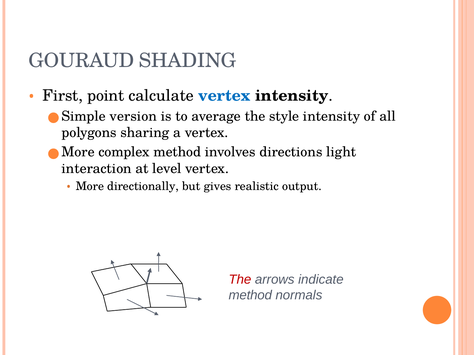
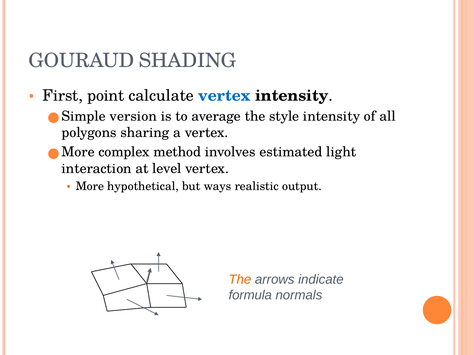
directions: directions -> estimated (291, 152)
directionally: directionally -> hypothetical (143, 186)
gives: gives -> ways (218, 186)
The colour: red -> orange (240, 280)
method: method -> formula (250, 296)
